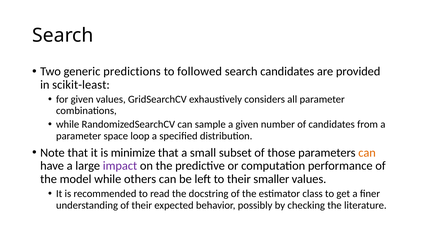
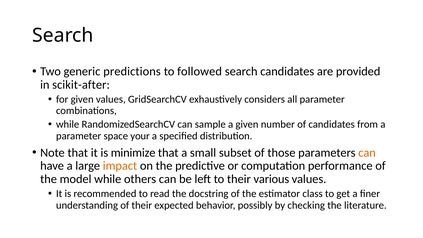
scikit-least: scikit-least -> scikit-after (81, 85)
loop: loop -> your (140, 136)
impact colour: purple -> orange (120, 166)
smaller: smaller -> various (271, 179)
